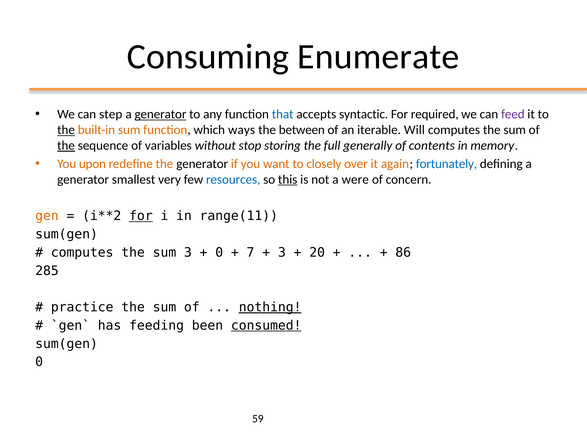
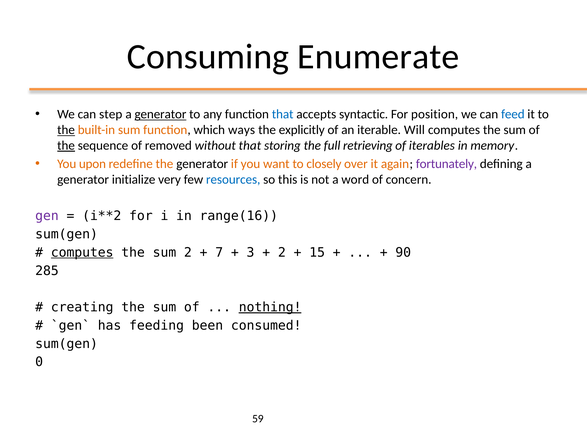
required: required -> position (435, 114)
feed colour: purple -> blue (513, 114)
between: between -> explicitly (302, 130)
variables: variables -> removed (168, 146)
without stop: stop -> that (250, 146)
generally: generally -> retrieving (368, 146)
contents: contents -> iterables (432, 146)
fortunately colour: blue -> purple (446, 164)
smallest: smallest -> initialize (134, 180)
this underline: present -> none (288, 180)
were: were -> word (355, 180)
gen colour: orange -> purple (47, 216)
for underline: present -> none (141, 216)
range(11: range(11 -> range(16 (239, 216)
computes underline: none -> present (82, 253)
sum 3: 3 -> 2 (188, 253)
0: 0 -> 7 (219, 253)
7: 7 -> 3 (250, 253)
3: 3 -> 2 (282, 253)
20: 20 -> 15 (317, 253)
86: 86 -> 90 (403, 253)
practice: practice -> creating (82, 307)
consumed underline: present -> none (266, 326)
